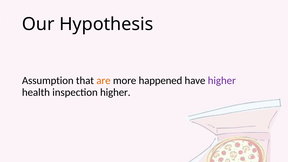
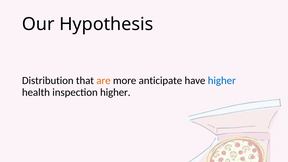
Assumption: Assumption -> Distribution (48, 81)
happened: happened -> anticipate (160, 81)
higher colour: purple -> blue (222, 81)
